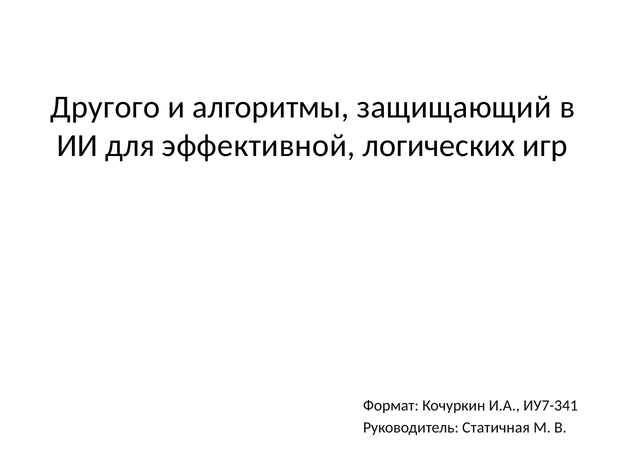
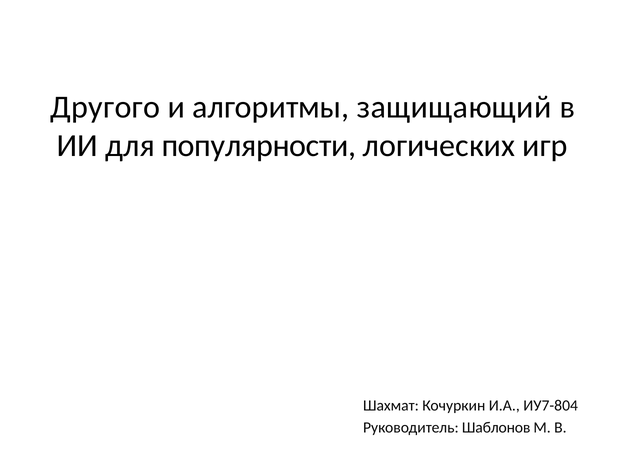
эффективной: эффективной -> популярности (259, 146)
Формат: Формат -> Шахмат (391, 405)
ИУ7-341: ИУ7-341 -> ИУ7-804 (551, 405)
Статичная: Статичная -> Шаблонов (496, 427)
